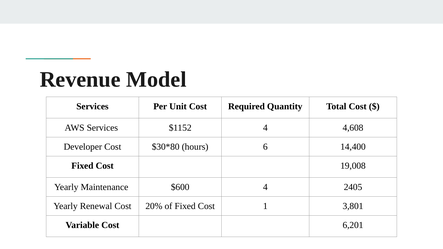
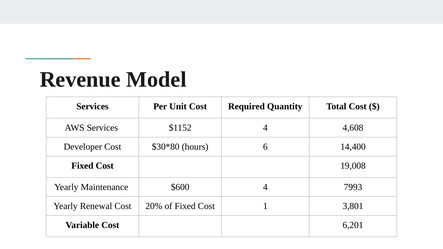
2405: 2405 -> 7993 (353, 187)
